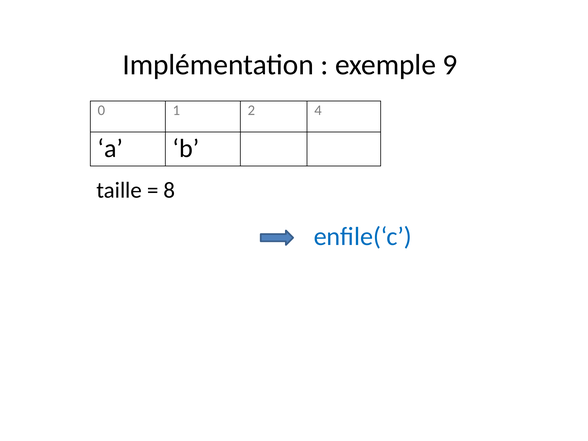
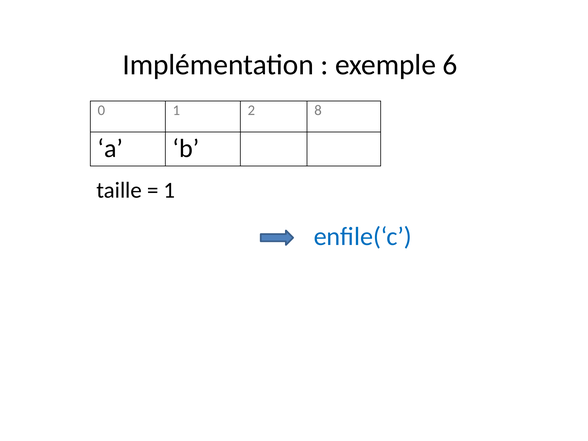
9: 9 -> 6 (450, 65)
4: 4 -> 8 (318, 110)
8: 8 -> 1 (169, 190)
